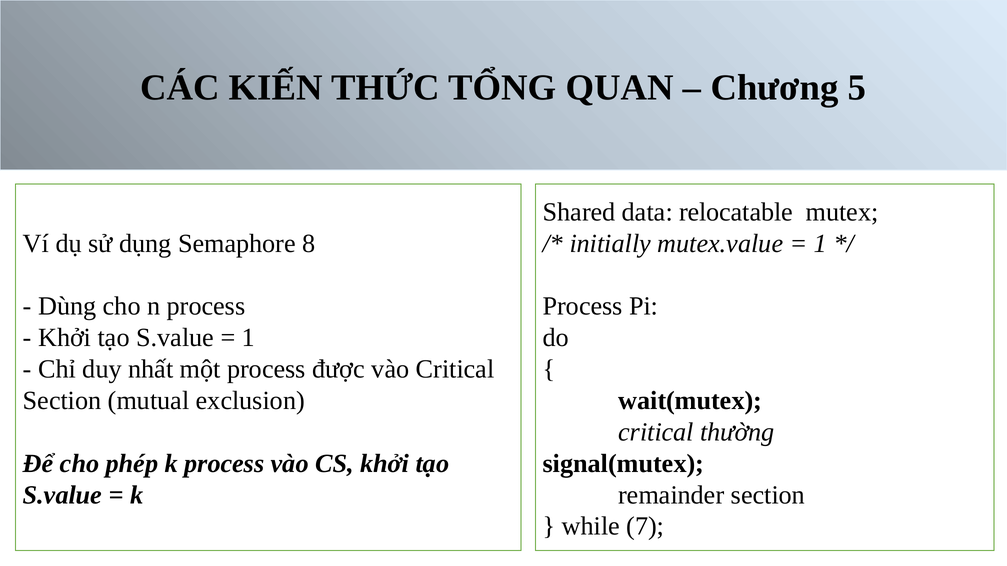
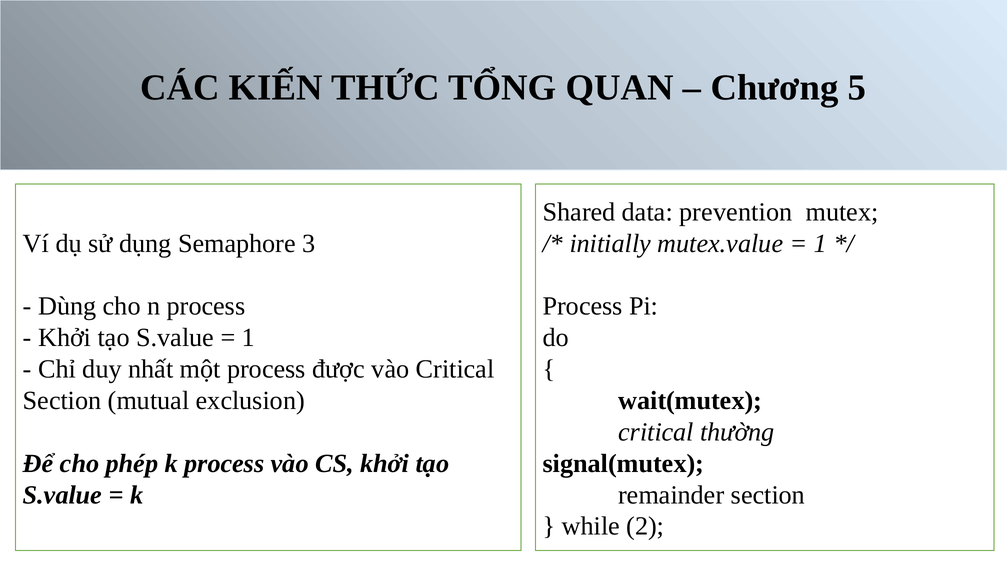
relocatable: relocatable -> prevention (736, 212)
8: 8 -> 3 (309, 244)
7: 7 -> 2 (645, 527)
